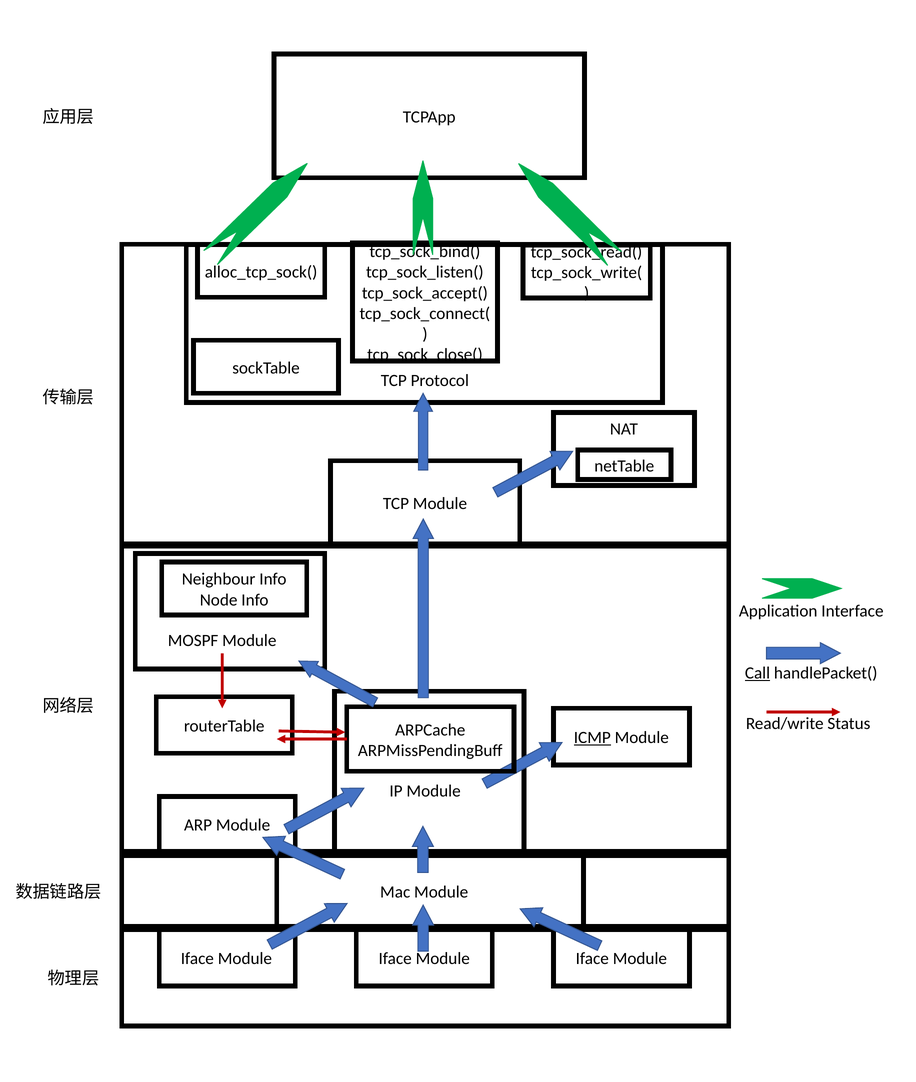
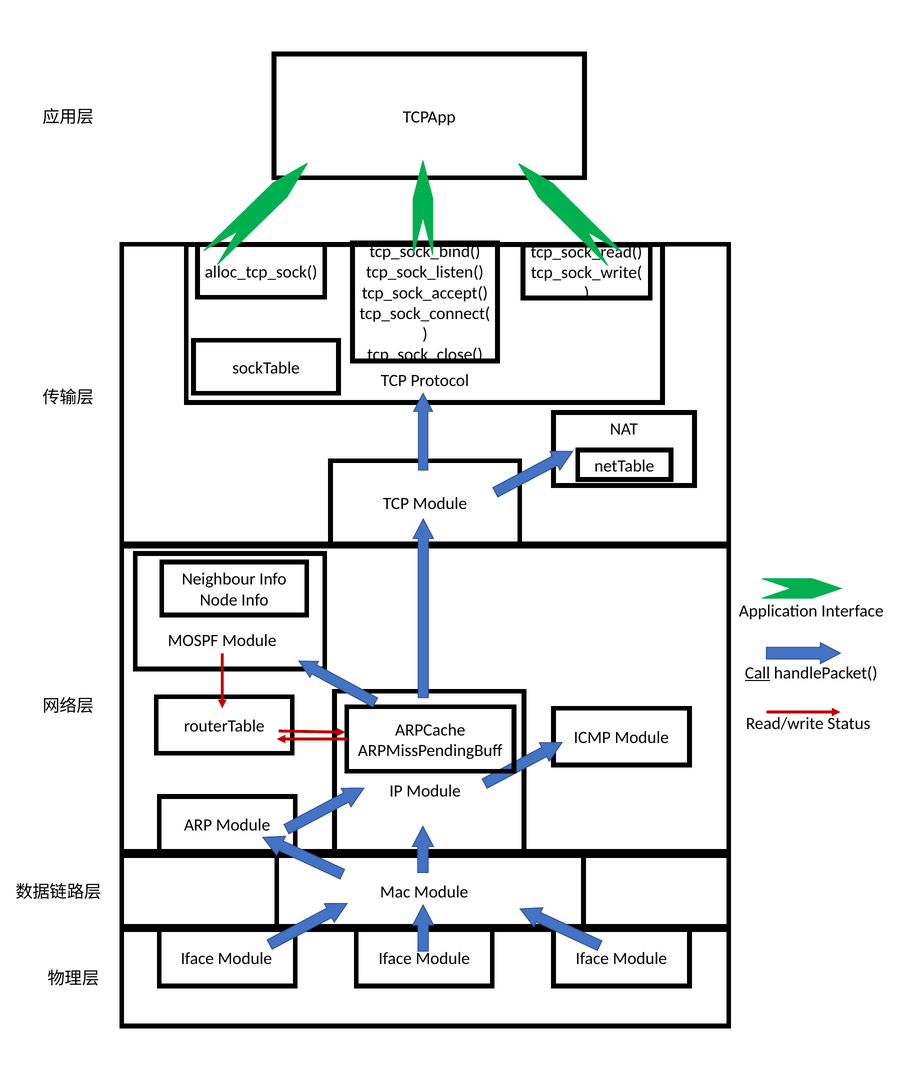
ICMP underline: present -> none (592, 738)
